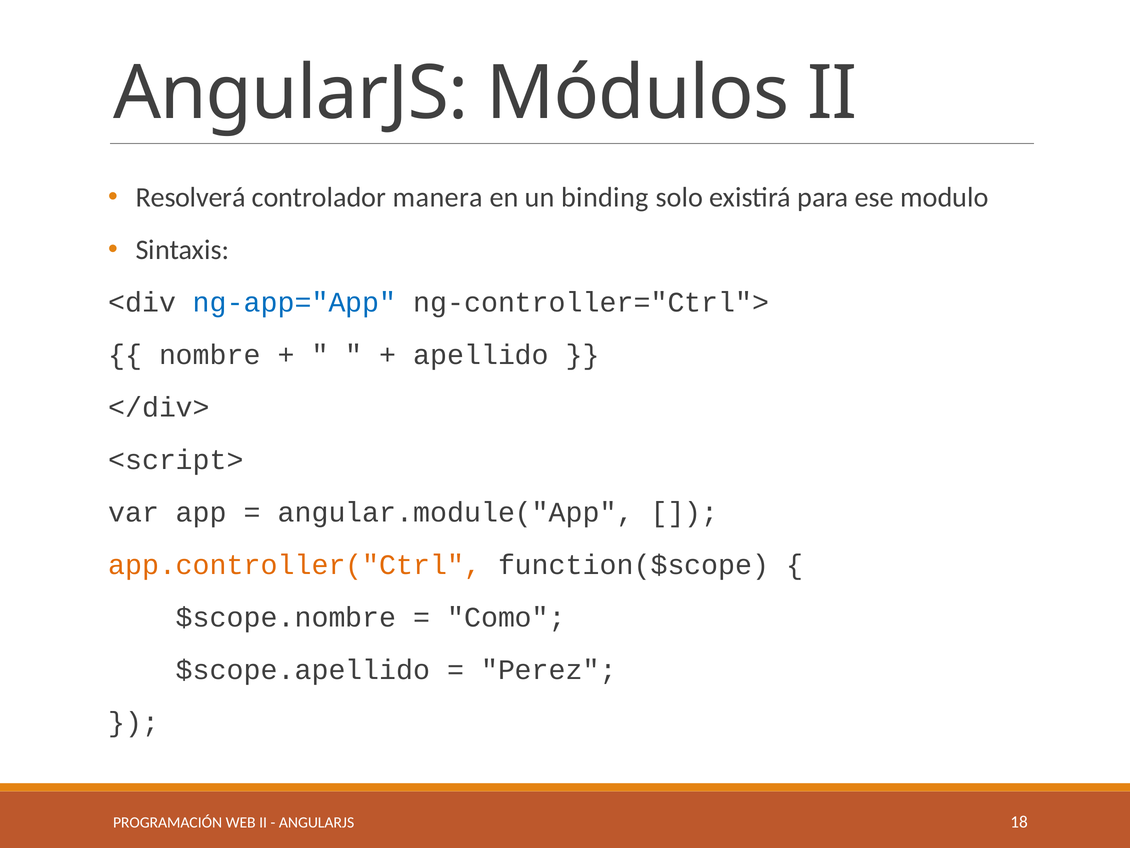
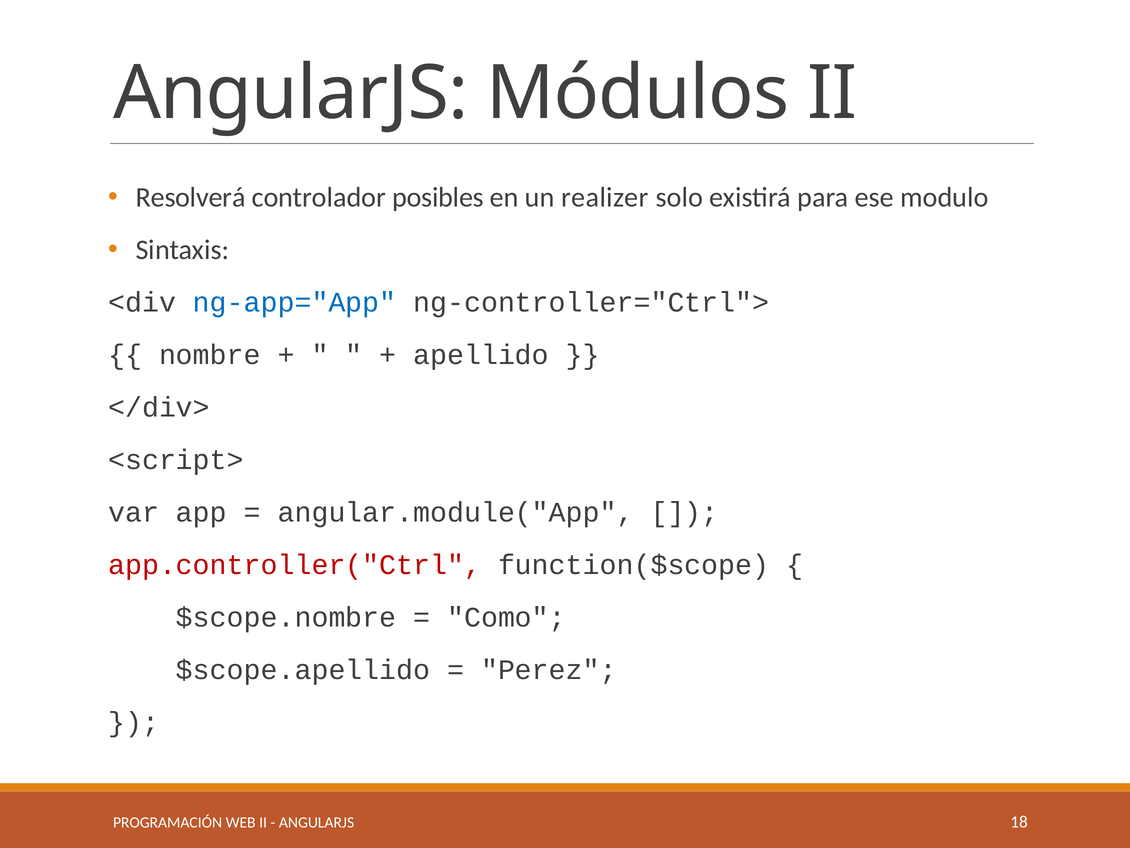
manera: manera -> posibles (438, 197)
binding: binding -> realizer (605, 197)
app.controller("Ctrl colour: orange -> red (295, 565)
